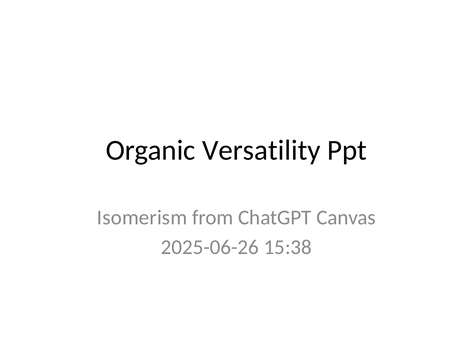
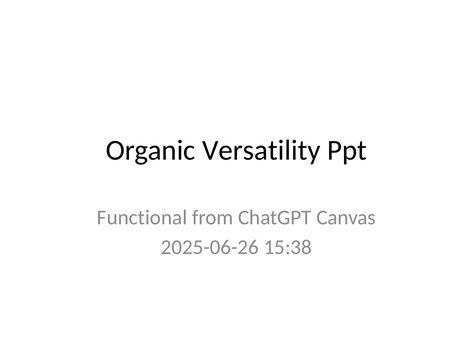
Isomerism: Isomerism -> Functional (142, 217)
